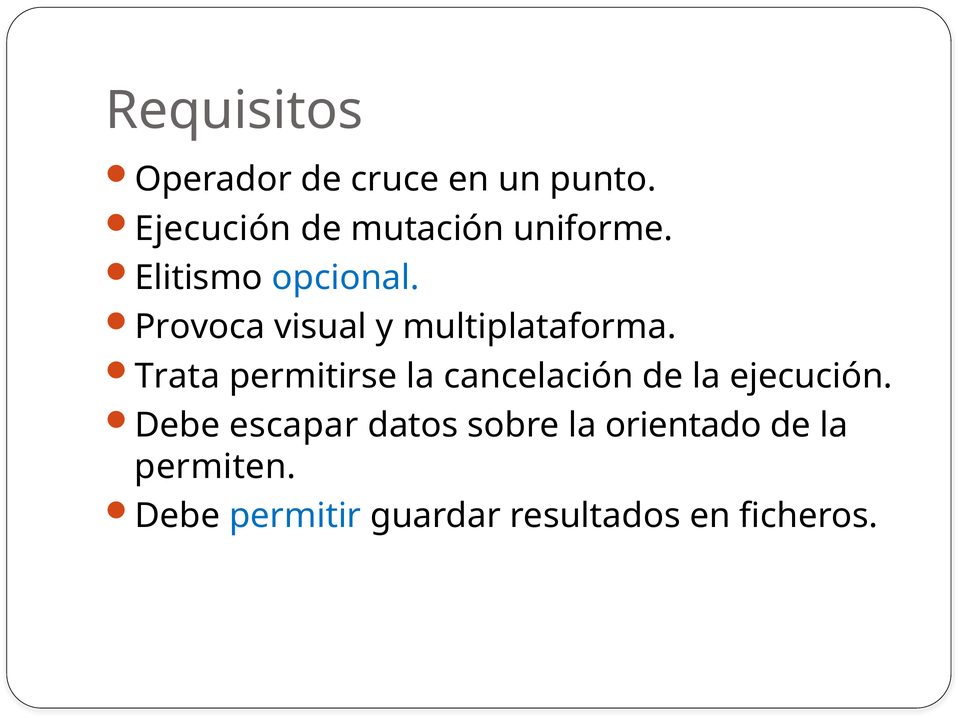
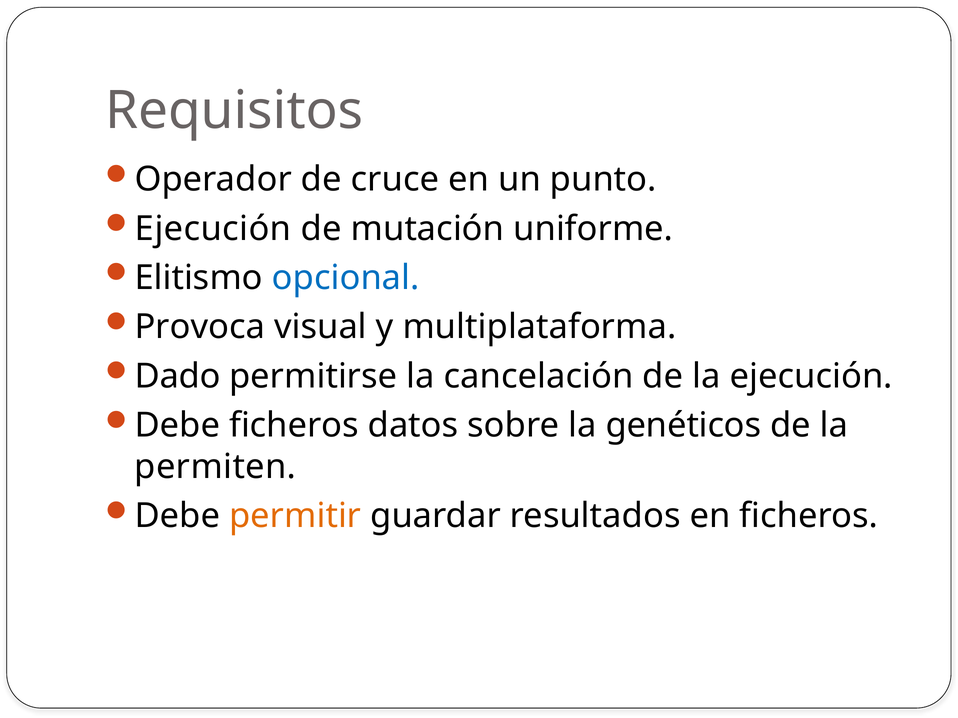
Trata: Trata -> Dado (178, 376)
Debe escapar: escapar -> ficheros (294, 426)
orientado: orientado -> genéticos (683, 426)
permitir colour: blue -> orange (295, 516)
